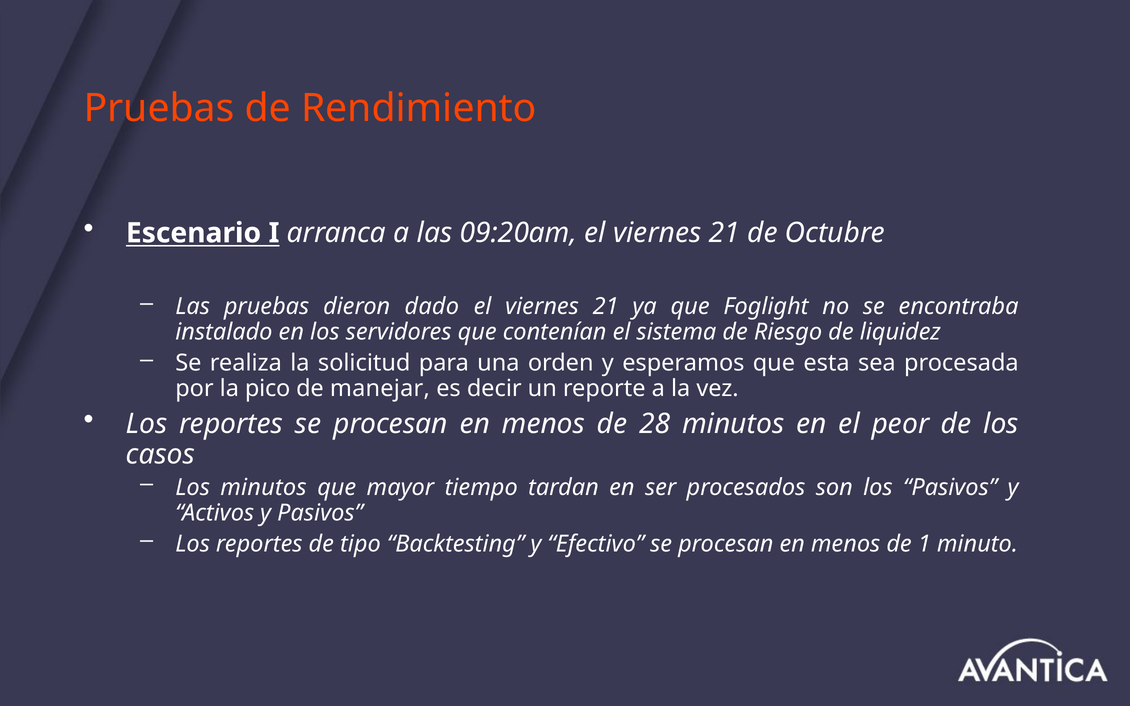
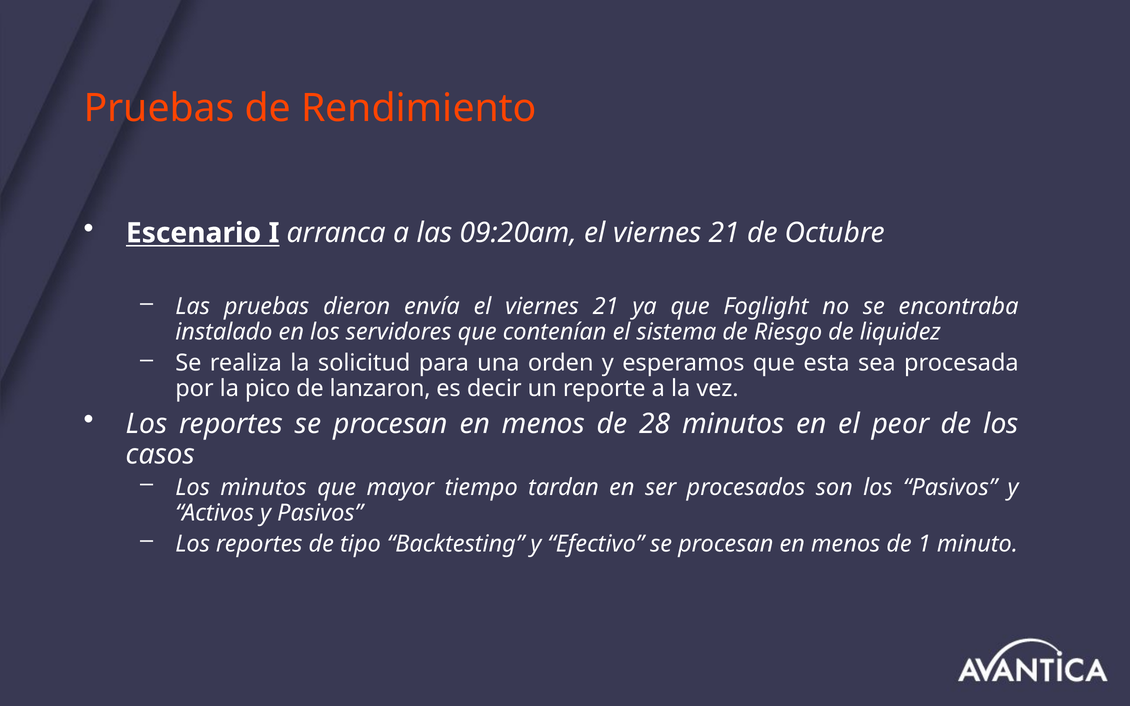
dado: dado -> envía (432, 307)
manejar: manejar -> lanzaron (380, 389)
